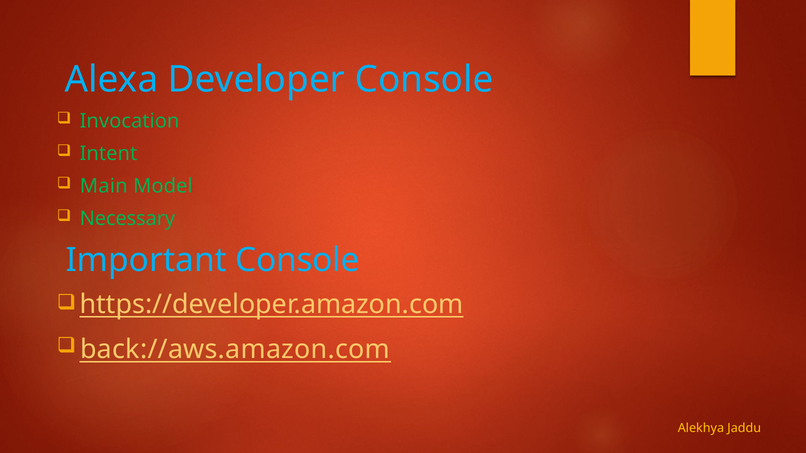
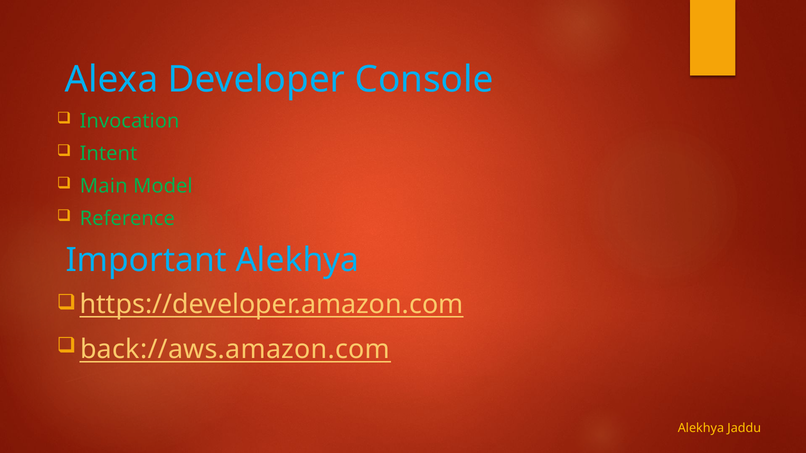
Necessary: Necessary -> Reference (127, 219)
Important Console: Console -> Alekhya (297, 261)
